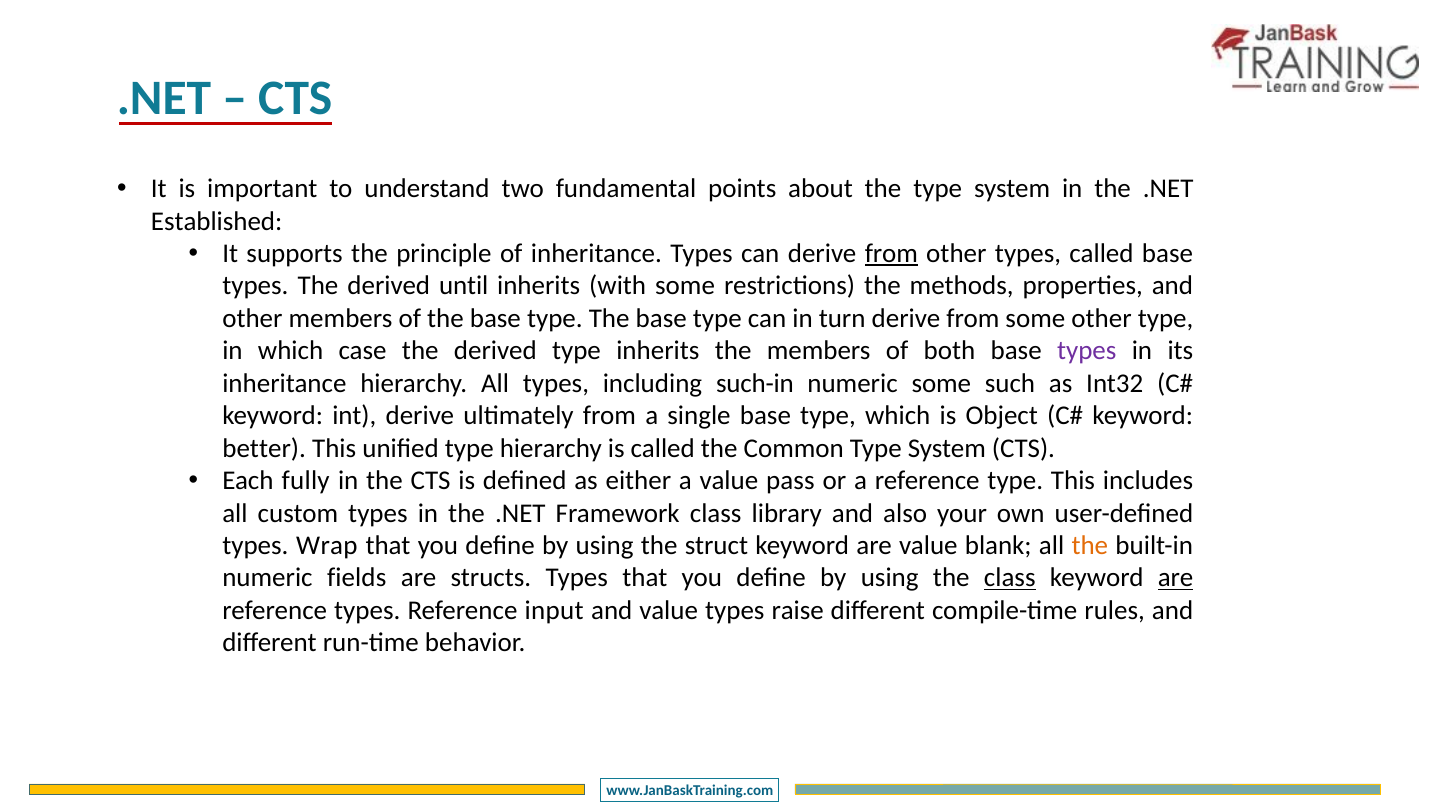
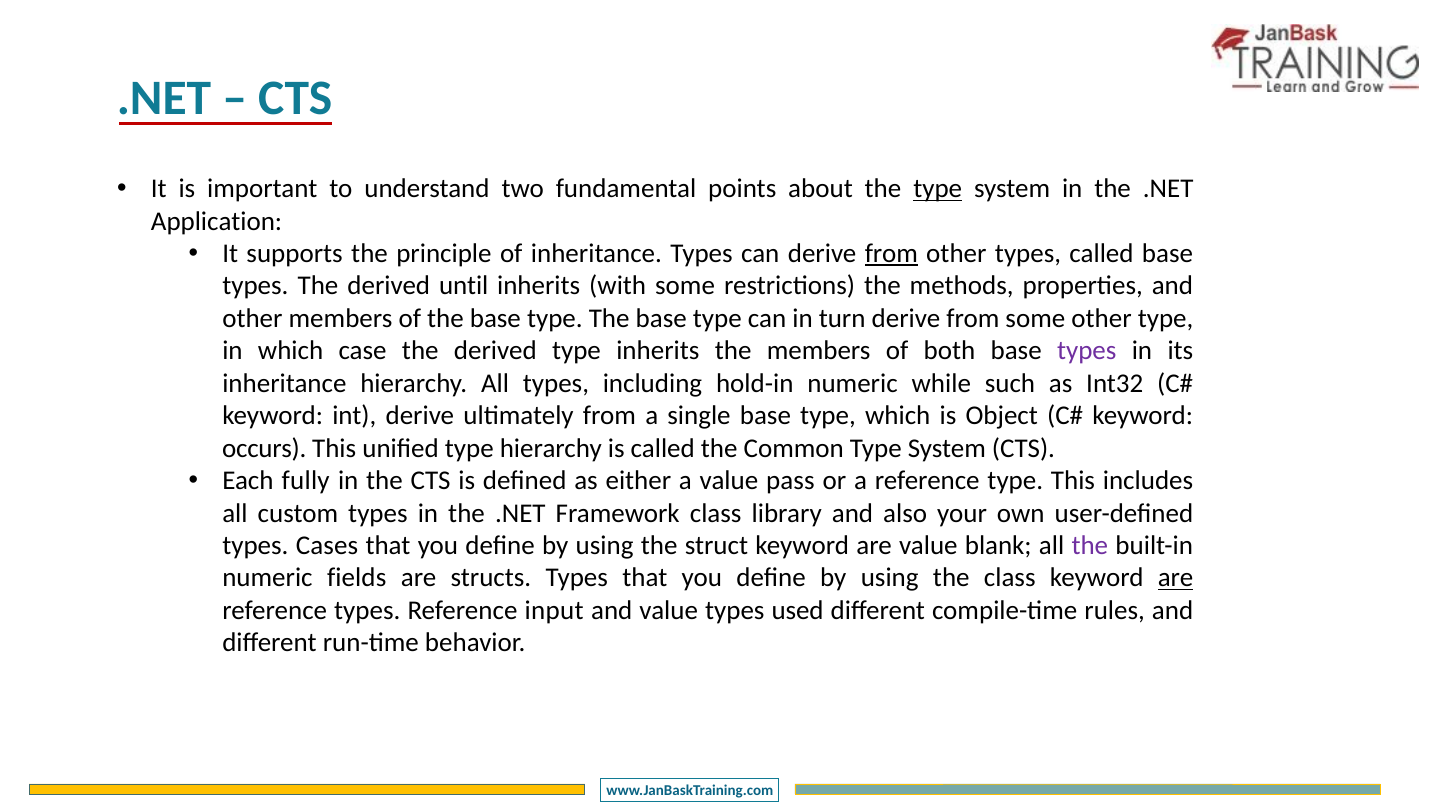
type underline: none -> present (938, 189)
Established: Established -> Application (217, 221)
such-in: such-in -> hold-in (755, 383)
numeric some: some -> while (941, 383)
better: better -> occurs (264, 448)
Wrap: Wrap -> Cases (327, 545)
the colour: orange -> purple (1090, 545)
class underline: present -> none (1010, 578)
raise: raise -> used (798, 610)
